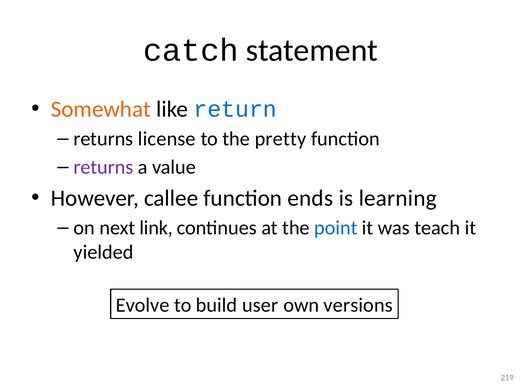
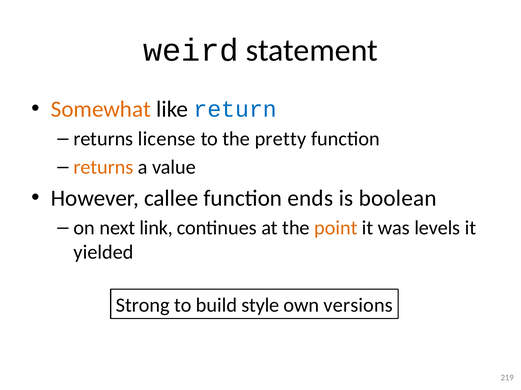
catch: catch -> weird (191, 50)
returns colour: purple -> orange (103, 168)
learning: learning -> boolean (398, 199)
point colour: blue -> orange (336, 228)
teach: teach -> levels (437, 228)
Evolve: Evolve -> Strong (143, 306)
user: user -> style (260, 306)
